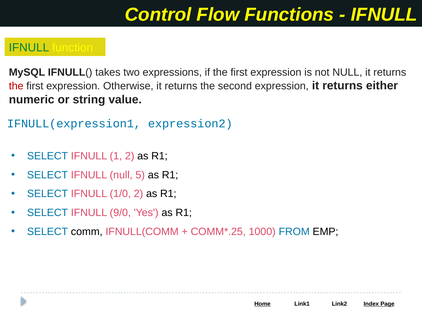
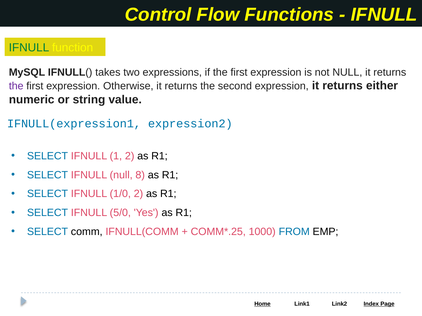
the colour: red -> purple (16, 86)
5: 5 -> 8 (140, 175)
9/0: 9/0 -> 5/0 (120, 213)
